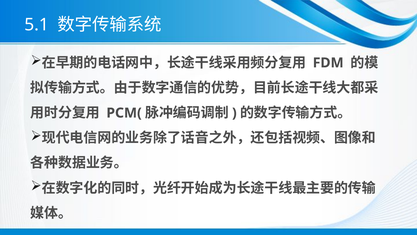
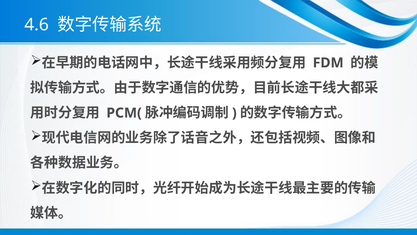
5.1: 5.1 -> 4.6 (37, 25)
